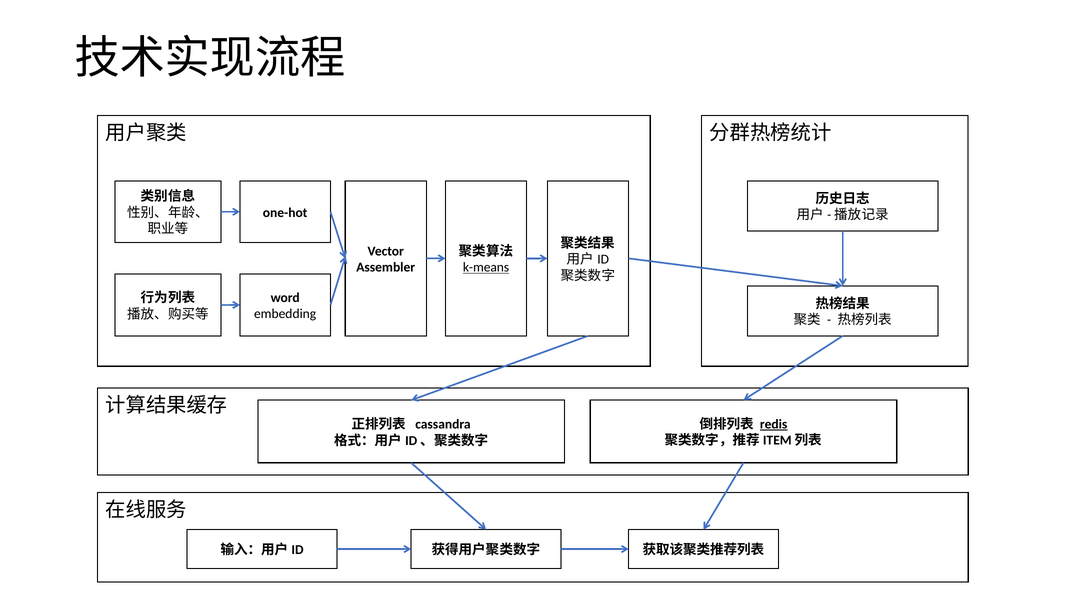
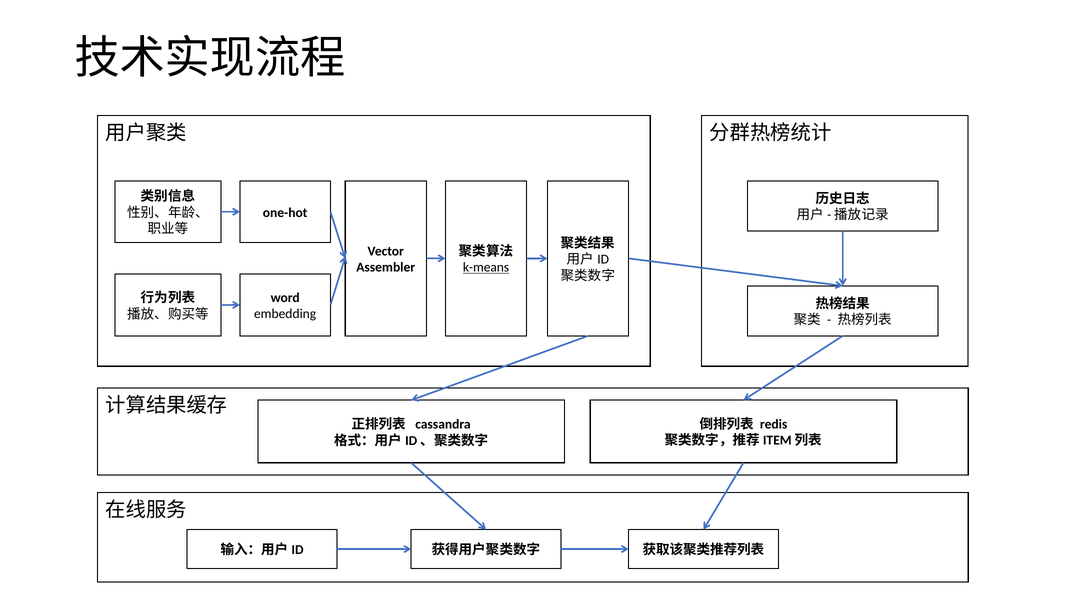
redis underline: present -> none (774, 424)
